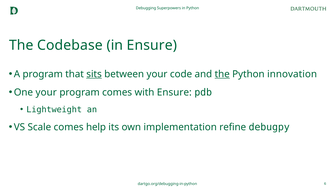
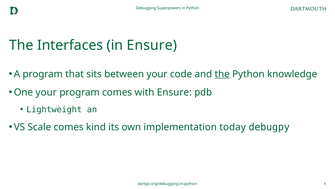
Codebase: Codebase -> Interfaces (70, 45)
sits underline: present -> none (94, 74)
innovation: innovation -> knowledge (292, 74)
help: help -> kind (96, 127)
refine: refine -> today (233, 127)
